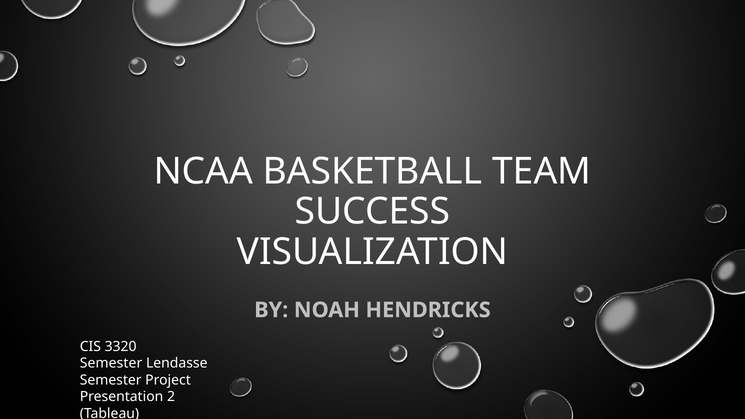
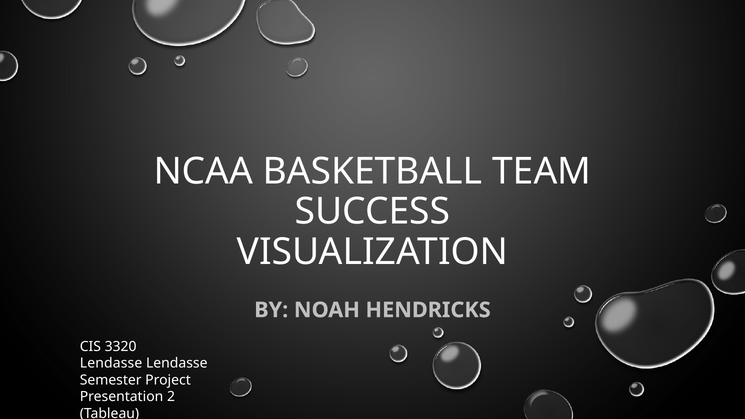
Semester: Semester -> Lendasse (111, 363)
